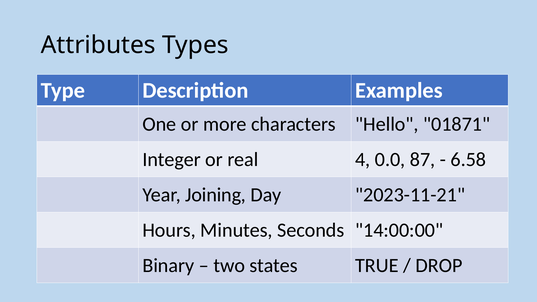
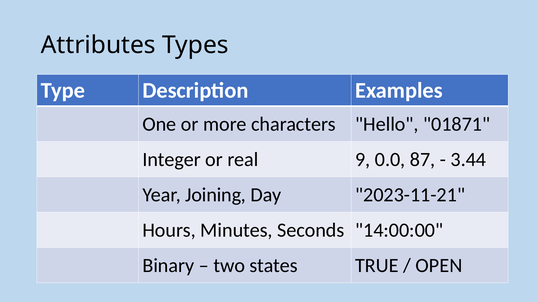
4: 4 -> 9 (363, 159)
6.58: 6.58 -> 3.44 (468, 159)
DROP: DROP -> OPEN (439, 265)
